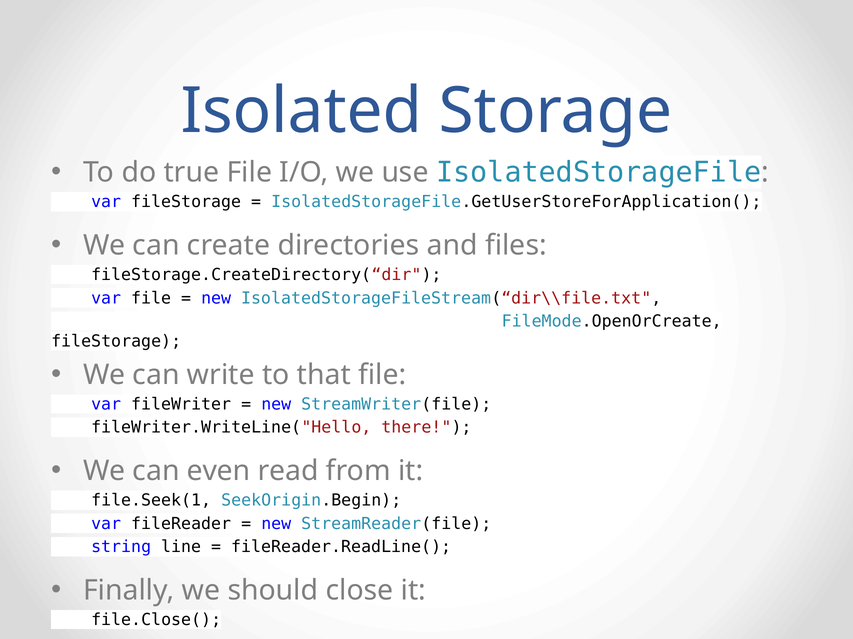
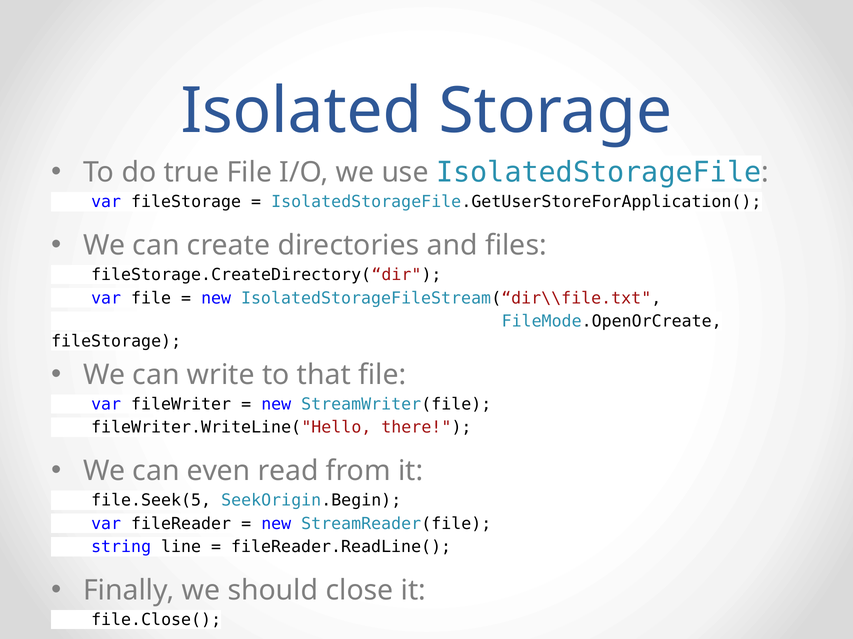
file.Seek(1: file.Seek(1 -> file.Seek(5 (151, 501)
